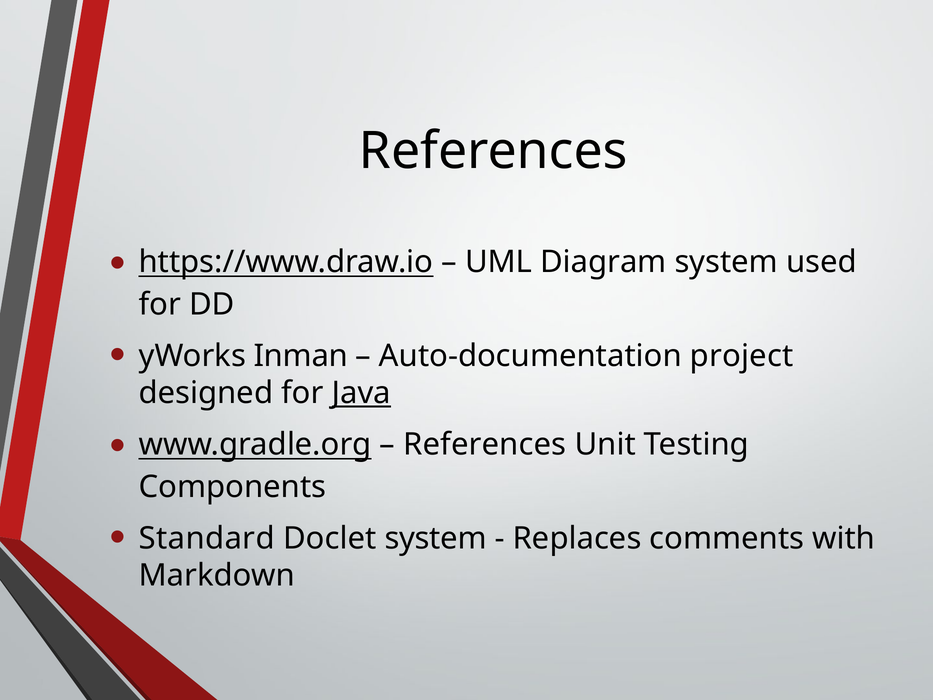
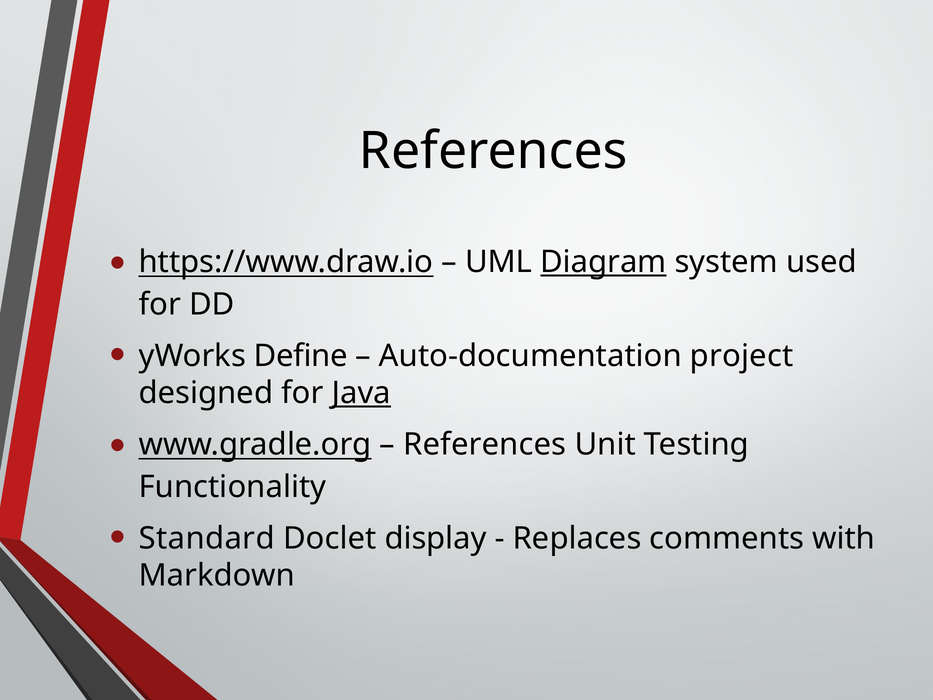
Diagram underline: none -> present (603, 262)
Inman: Inman -> Define (301, 356)
Components: Components -> Functionality (232, 487)
Doclet system: system -> display (436, 538)
